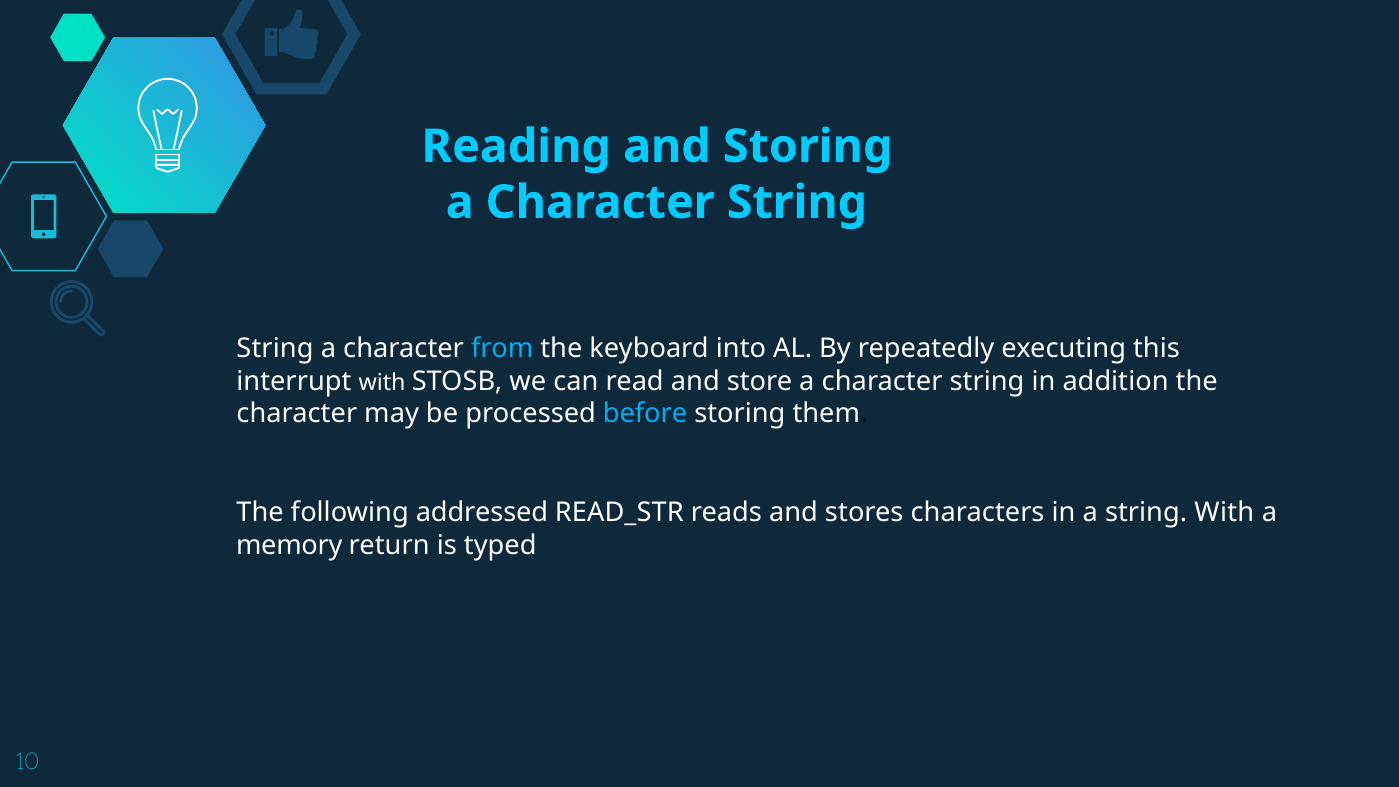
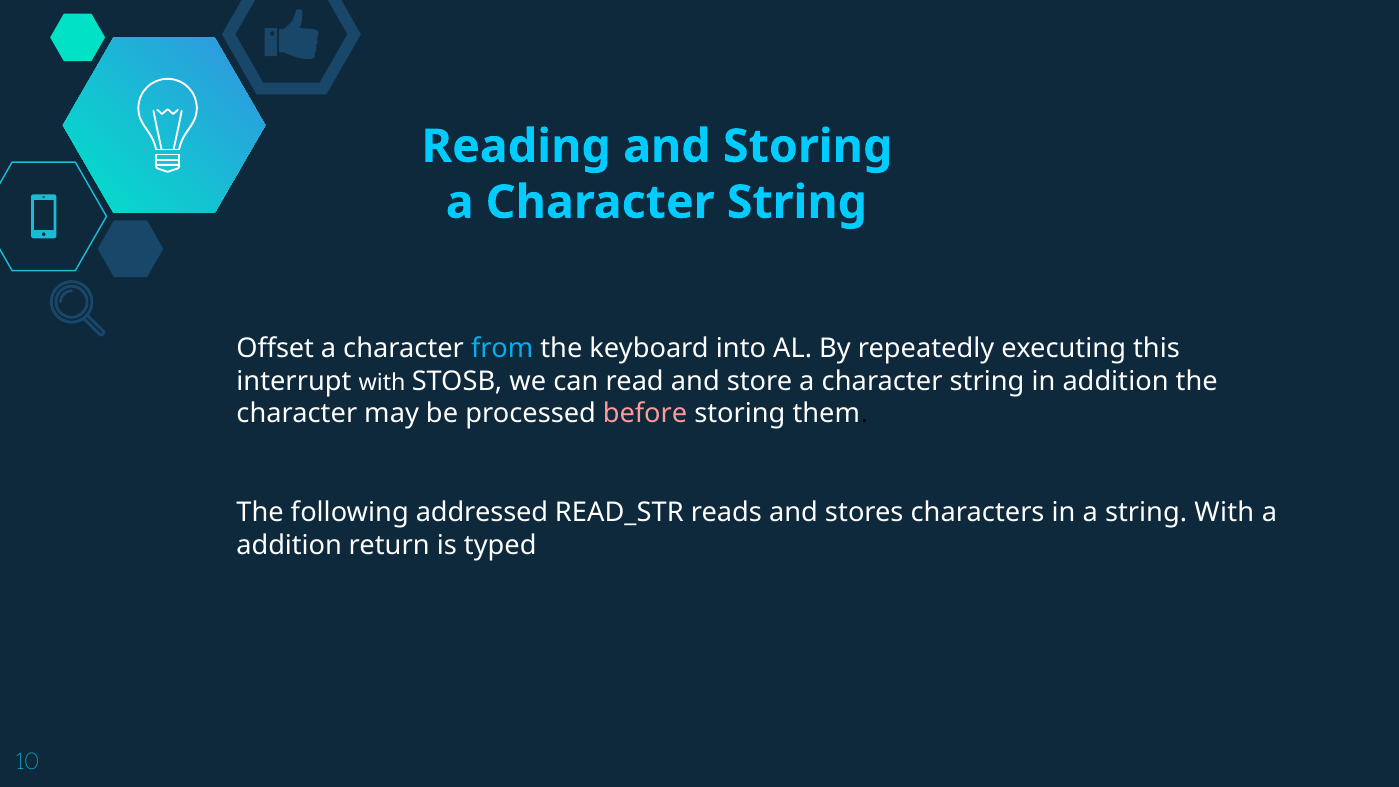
String: String -> Offset (275, 348)
before colour: light blue -> pink (645, 414)
memory: memory -> addition (289, 546)
